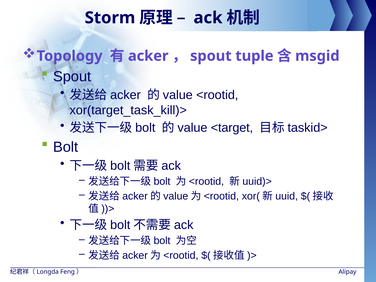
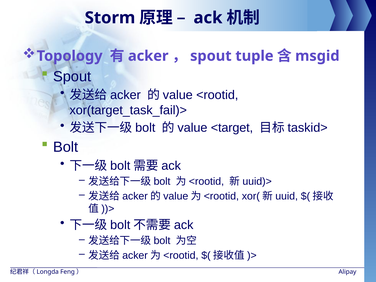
xor(target_task_kill)>: xor(target_task_kill)> -> xor(target_task_fail)> (128, 110)
